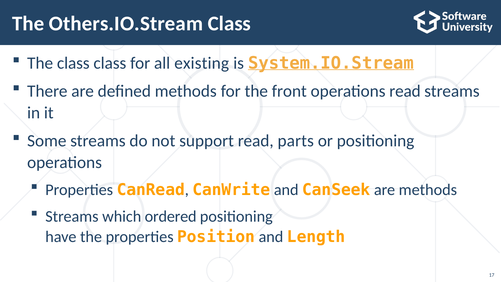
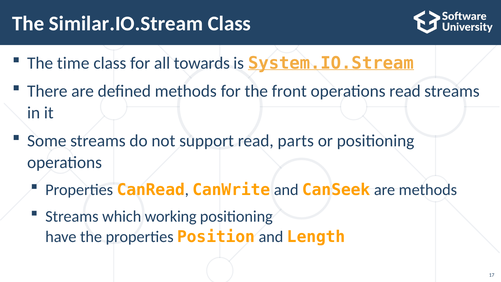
Others.IO.Stream: Others.IO.Stream -> Similar.IO.Stream (126, 24)
The class: class -> time (73, 63)
existing: existing -> towards (202, 63)
ordered: ordered -> working (171, 216)
